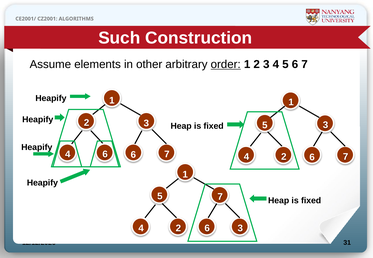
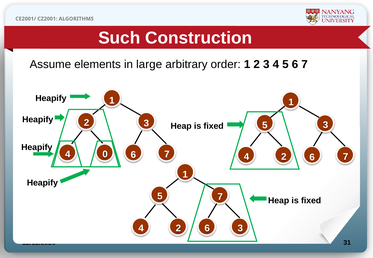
other: other -> large (149, 64)
order underline: present -> none (226, 64)
4 6: 6 -> 0 (105, 154)
